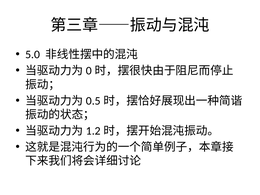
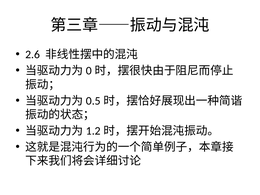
5.0: 5.0 -> 2.6 (33, 55)
